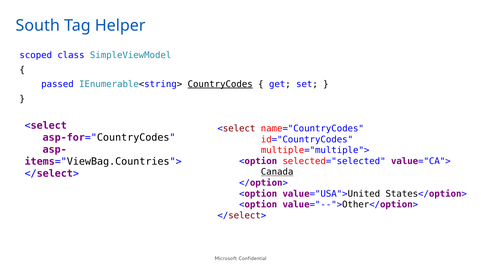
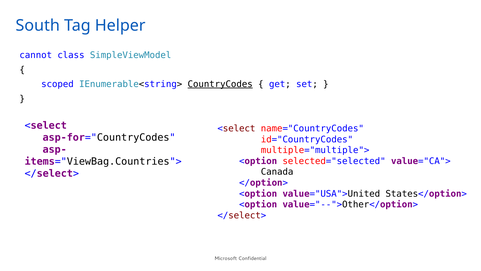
scoped: scoped -> cannot (36, 55)
passed: passed -> scoped (57, 84)
Canada underline: present -> none (277, 172)
